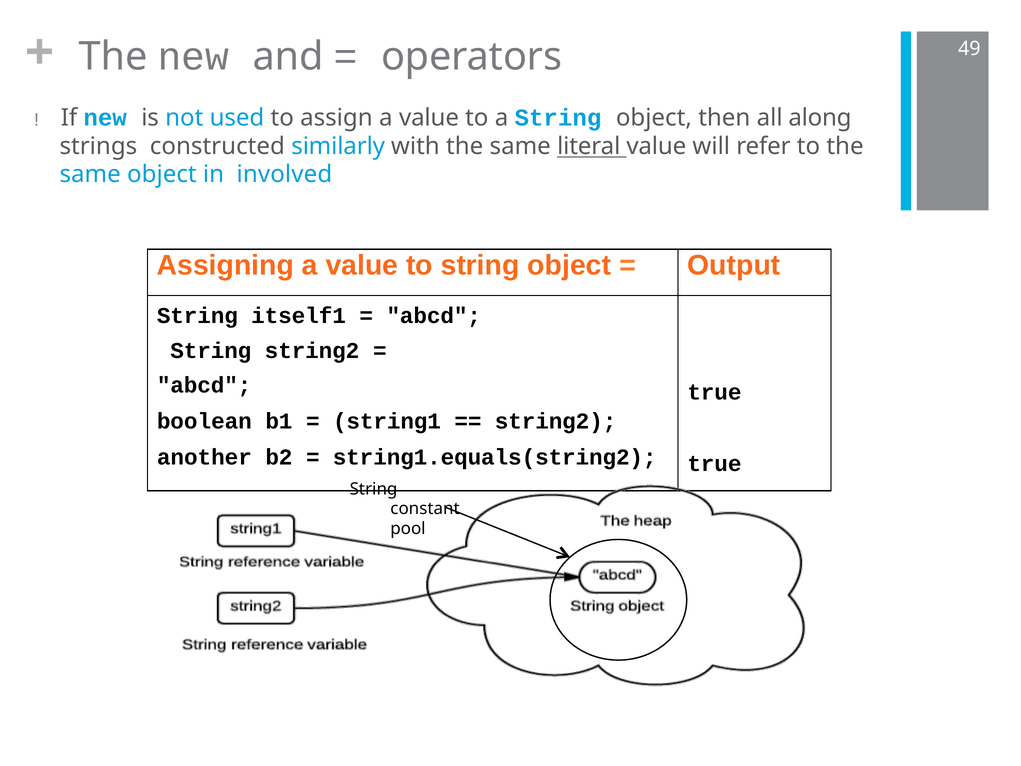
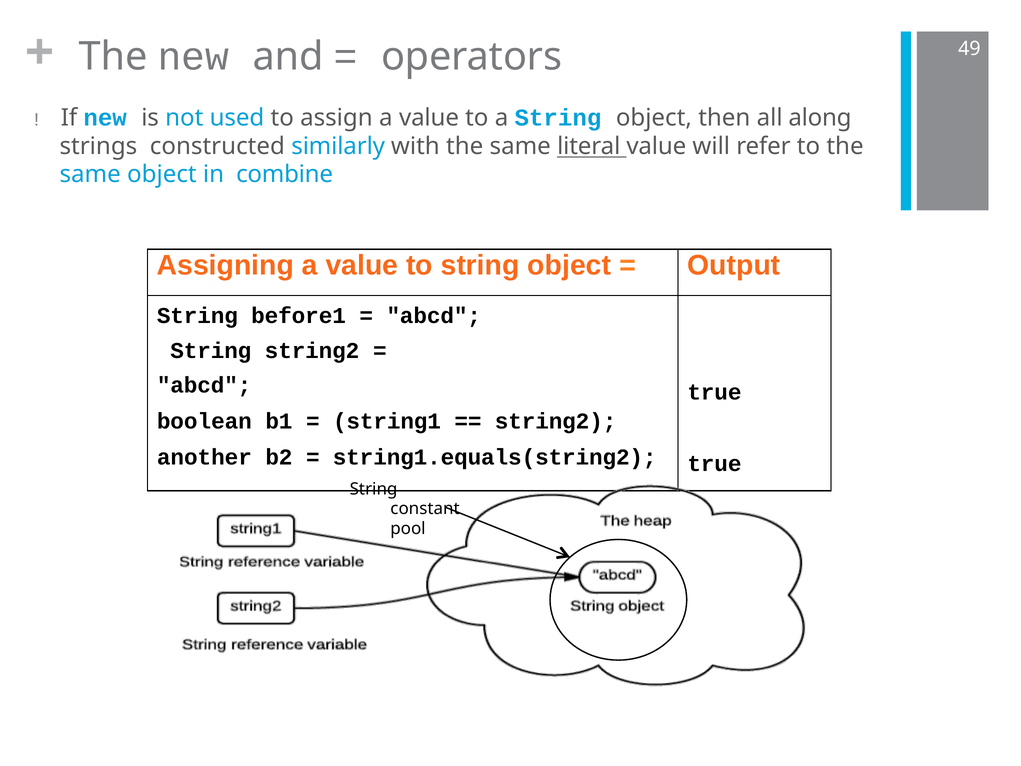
involved: involved -> combine (285, 174)
itself1: itself1 -> before1 (299, 316)
